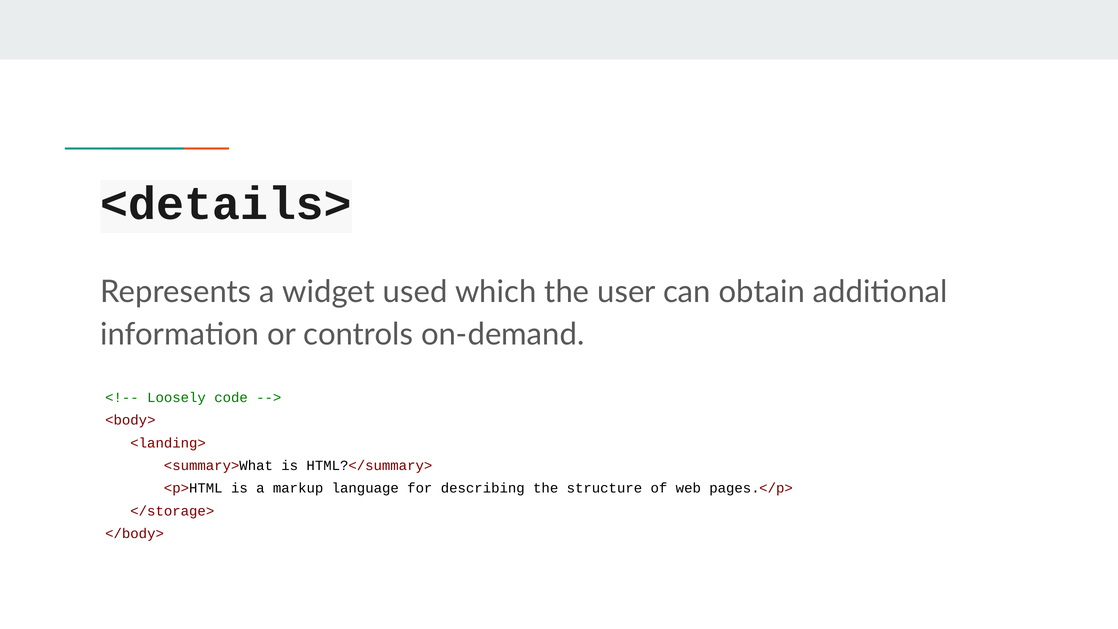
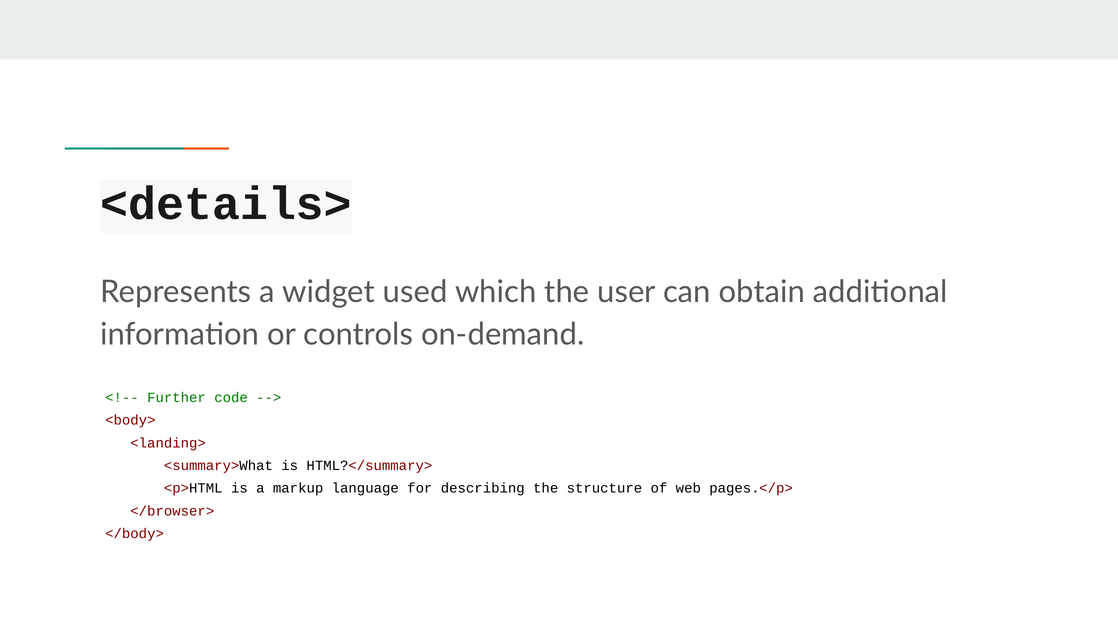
Loosely: Loosely -> Further (177, 398)
</storage>: </storage> -> </browser> (172, 511)
